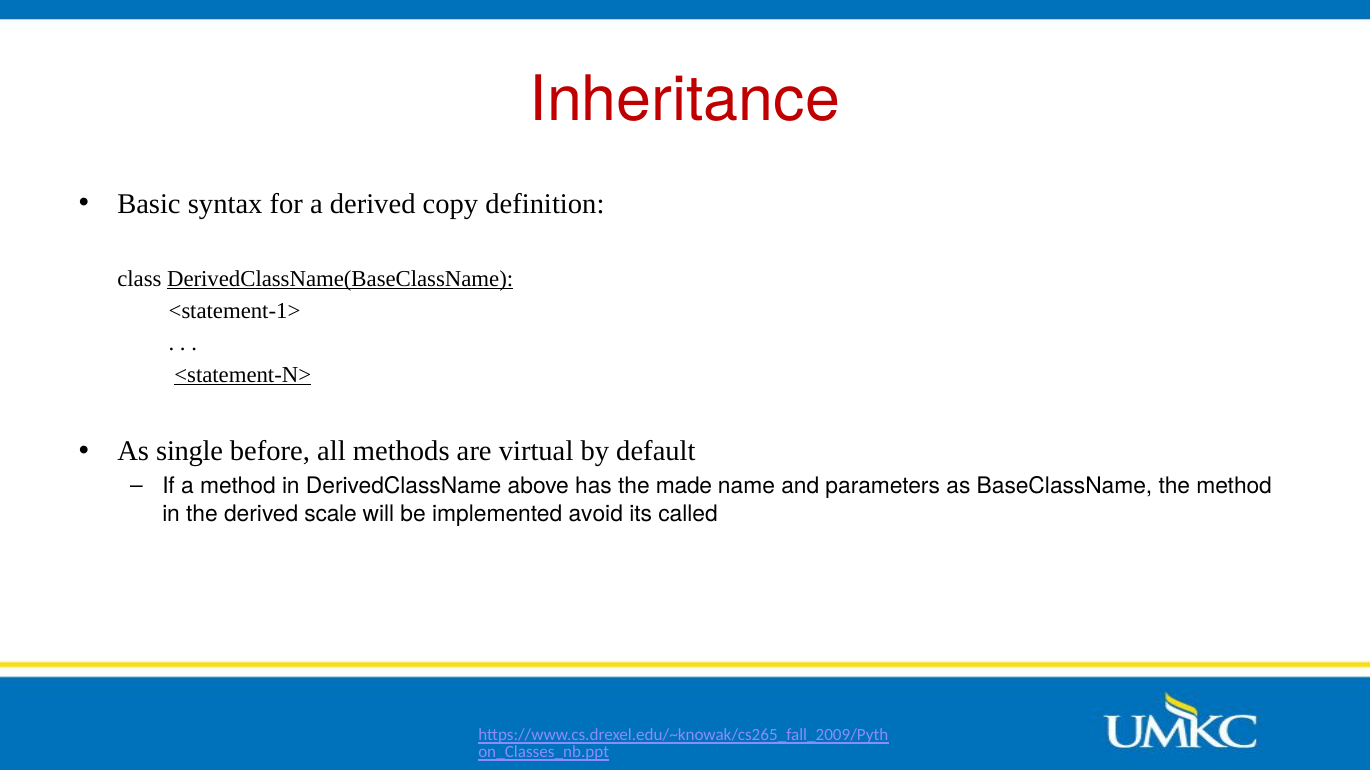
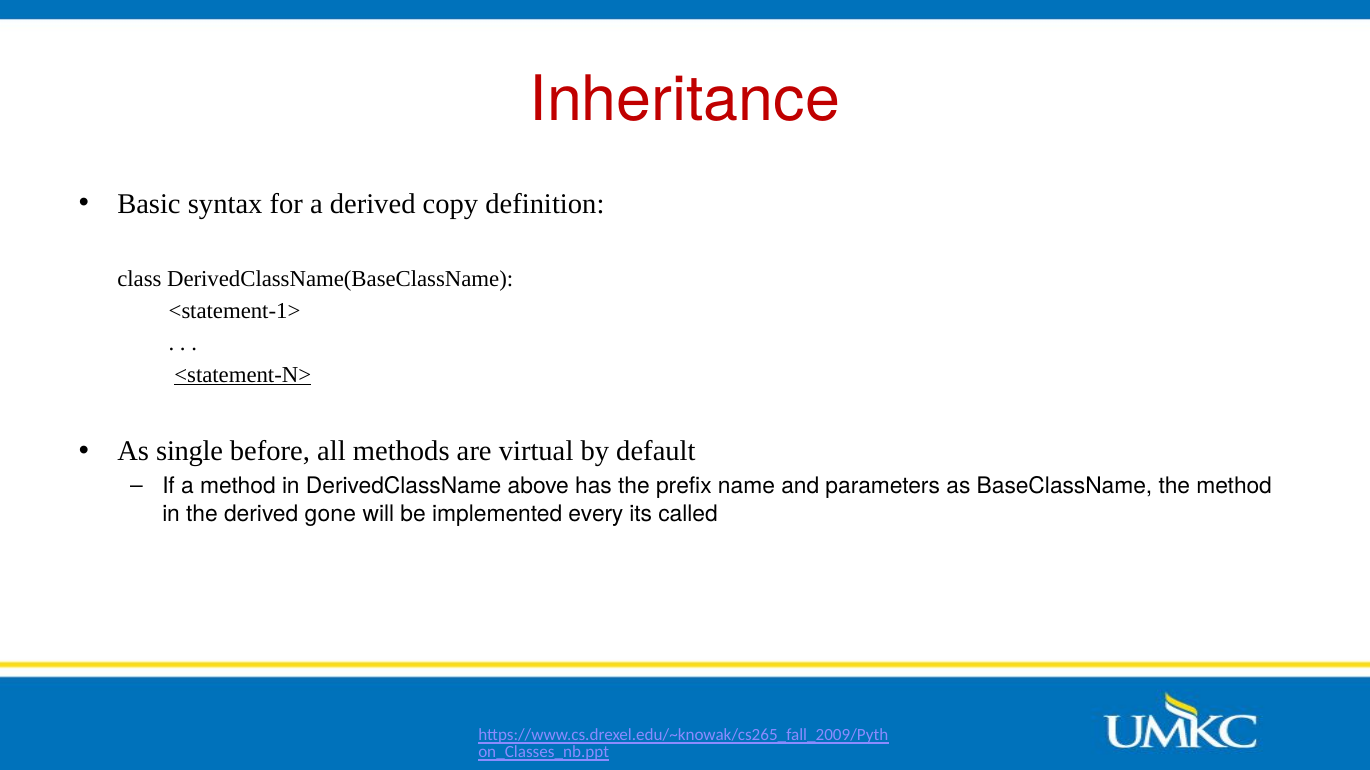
DerivedClassName(BaseClassName underline: present -> none (340, 279)
made: made -> prefix (684, 487)
scale: scale -> gone (330, 514)
avoid: avoid -> every (596, 514)
